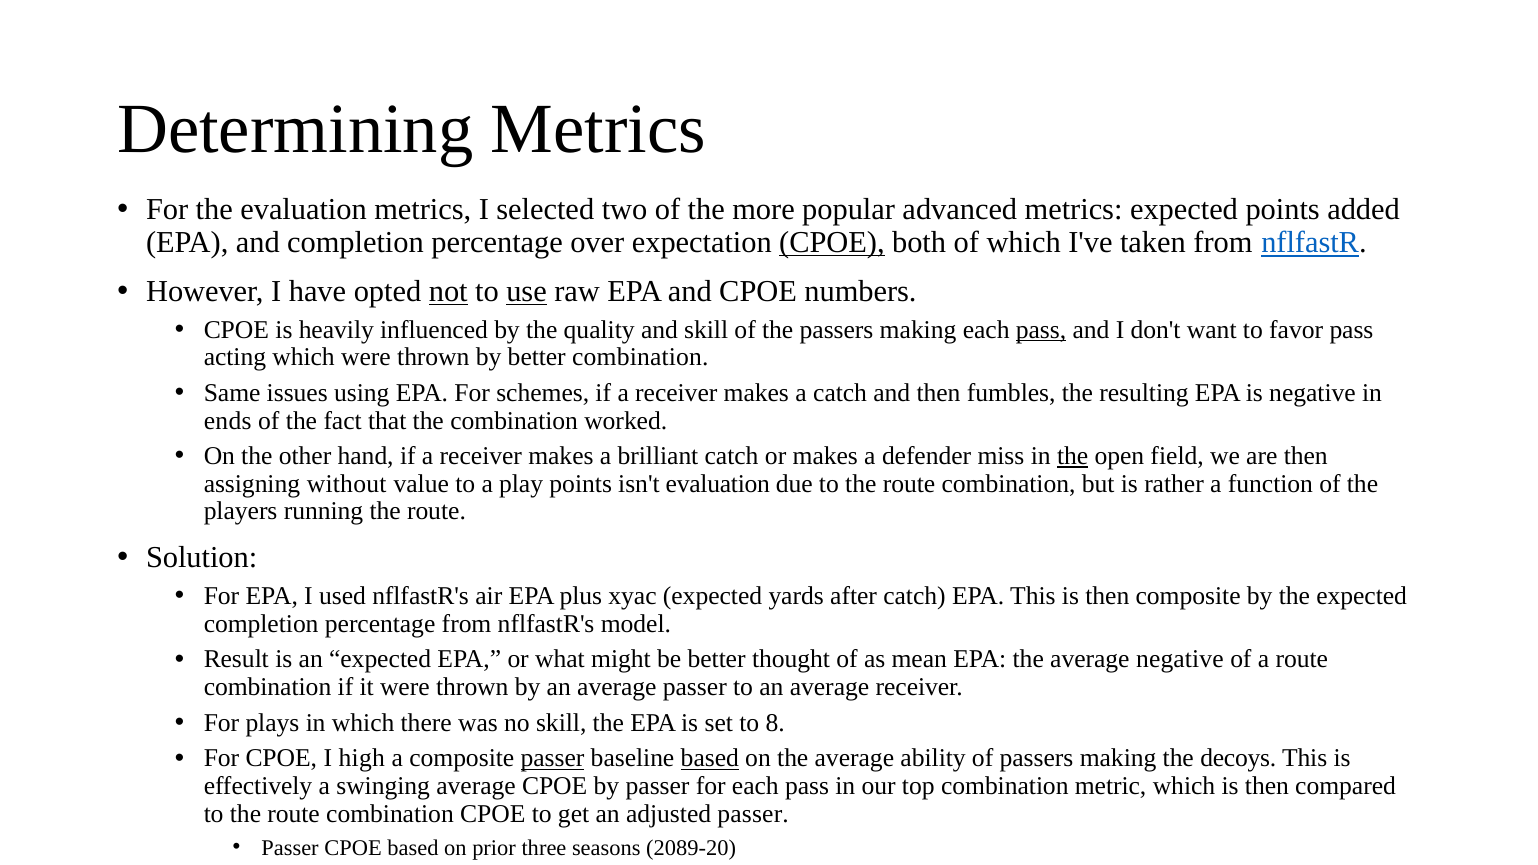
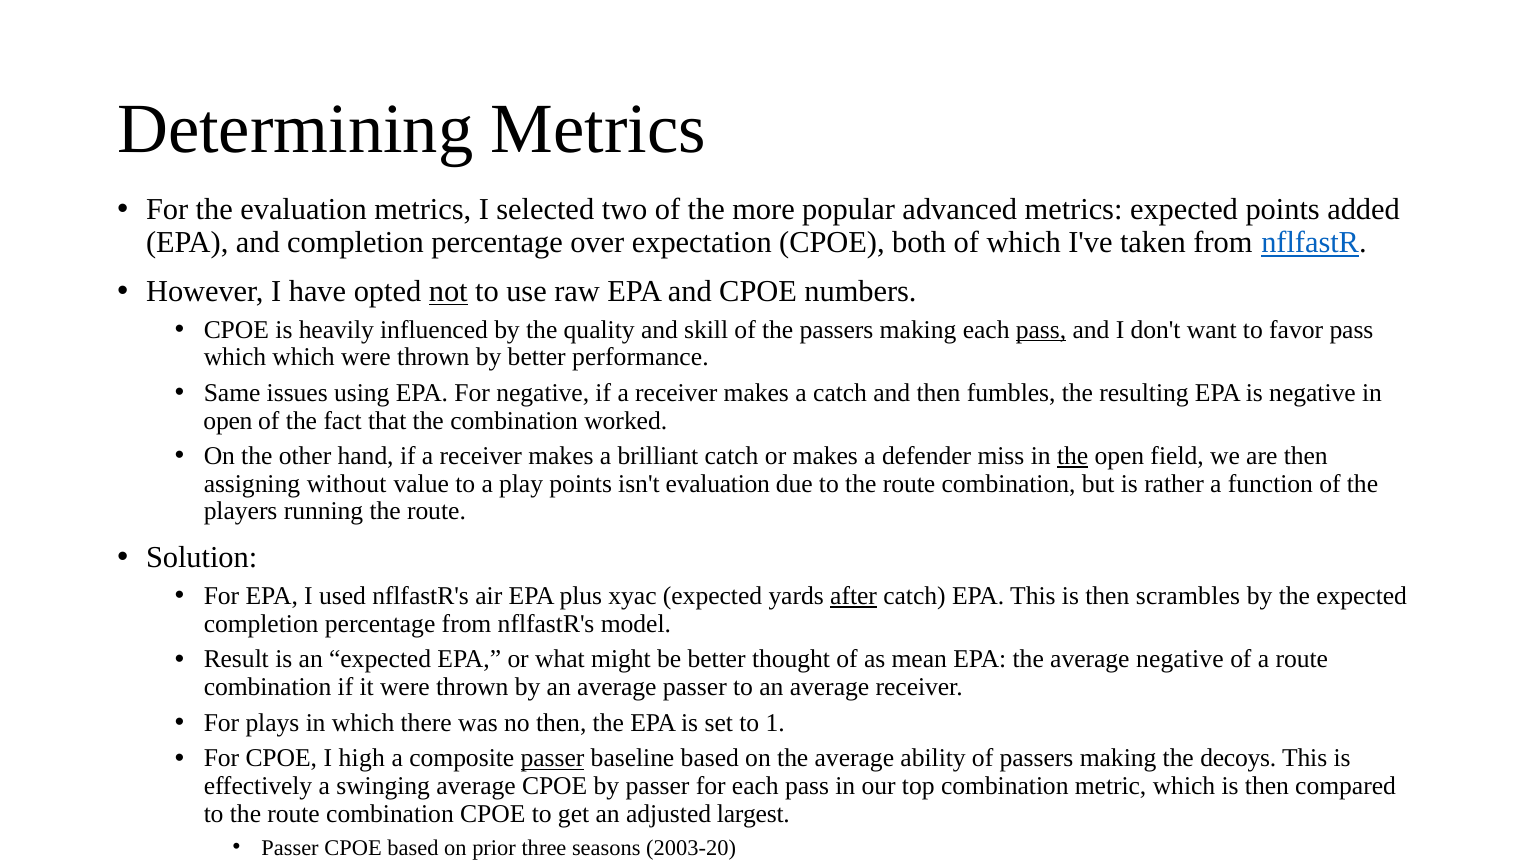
CPOE underline: present -> none (832, 243)
use underline: present -> none (527, 291)
acting: acting -> which (235, 357)
better combination: combination -> performance (640, 357)
For schemes: schemes -> negative (543, 393)
ends: ends -> open (228, 421)
after underline: none -> present (854, 596)
then composite: composite -> scrambles (1188, 596)
no skill: skill -> then (561, 723)
8: 8 -> 1 (775, 723)
based underline: present -> none (710, 758)
adjusted passer: passer -> largest (753, 814)
2089-20: 2089-20 -> 2003-20 (691, 848)
